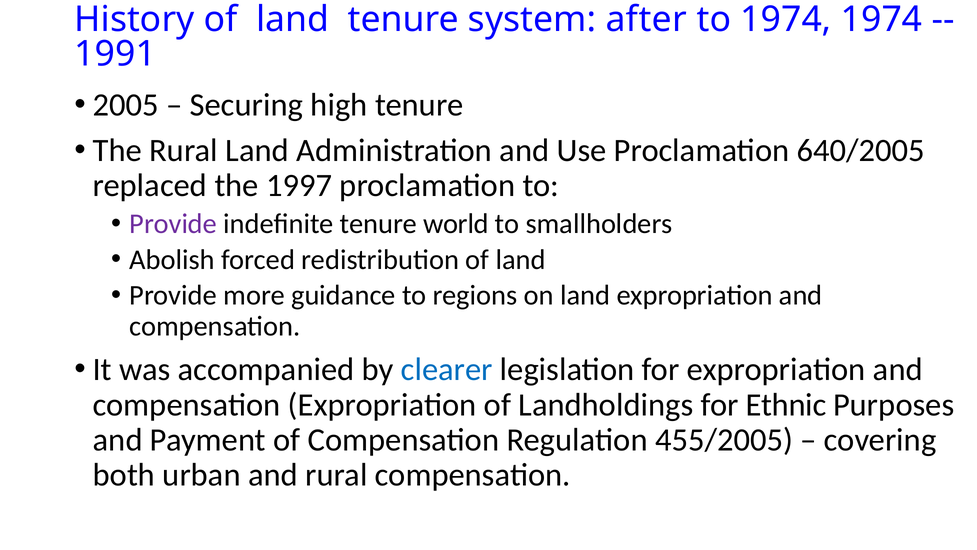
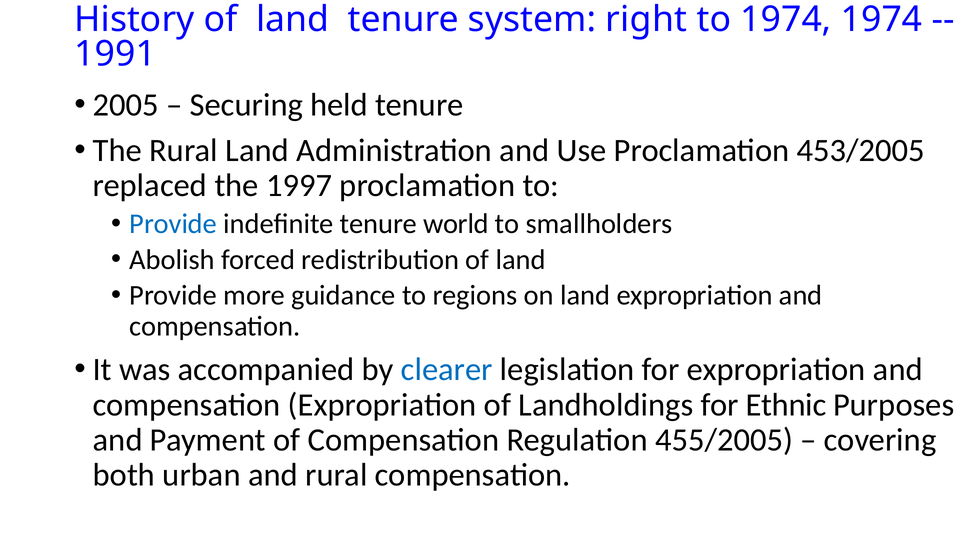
after: after -> right (646, 20)
high: high -> held (339, 105)
640/2005: 640/2005 -> 453/2005 (861, 150)
Provide colour: purple -> blue (173, 224)
